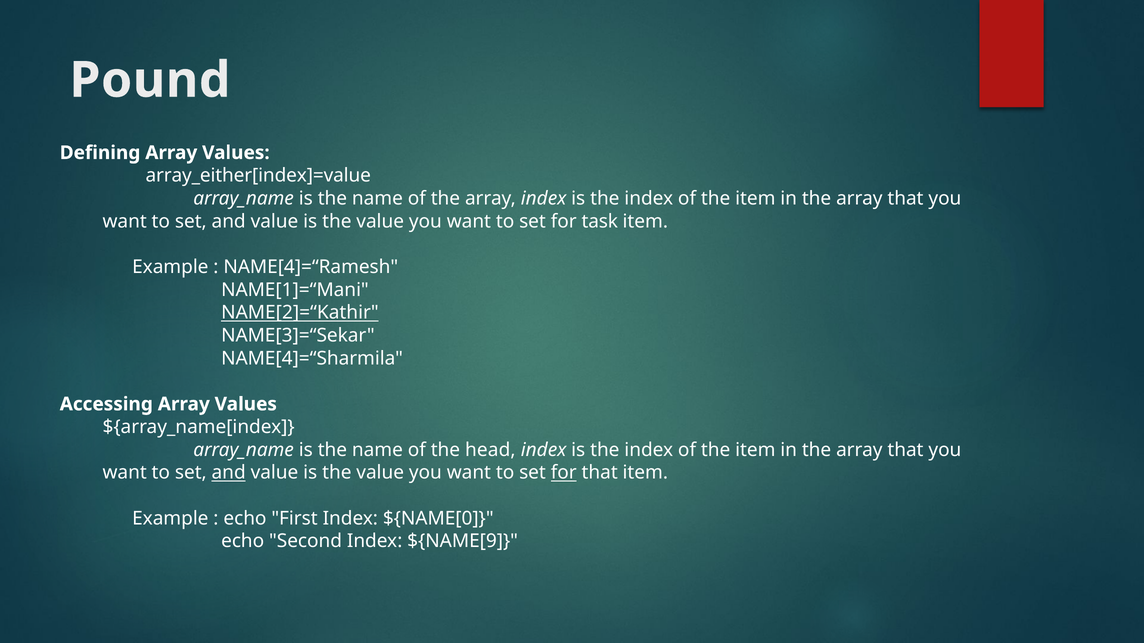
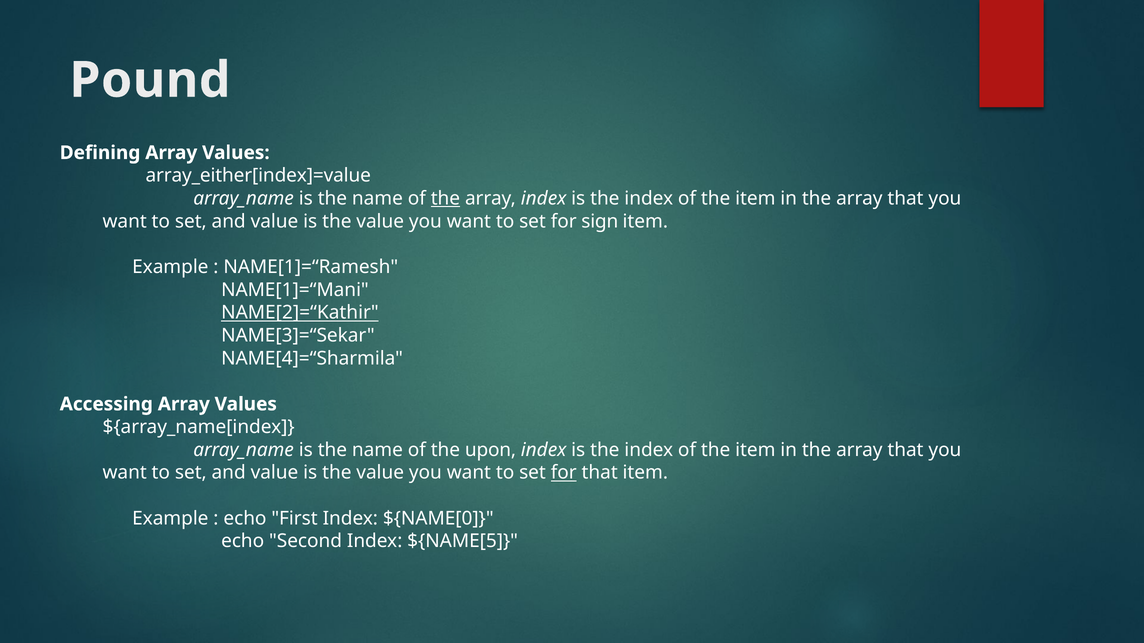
the underline: none -> present (445, 199)
task: task -> sign (600, 221)
NAME[4]=“Ramesh: NAME[4]=“Ramesh -> NAME[1]=“Ramesh (311, 267)
head: head -> upon (490, 450)
and underline: present -> none (229, 473)
${NAME[9: ${NAME[9 -> ${NAME[5 (463, 542)
